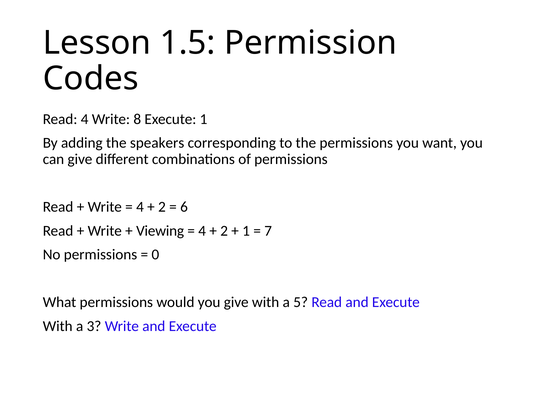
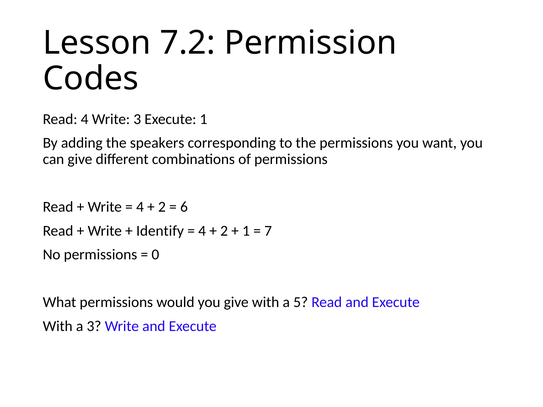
1.5: 1.5 -> 7.2 (188, 43)
Write 8: 8 -> 3 (137, 119)
Viewing: Viewing -> Identify (160, 231)
